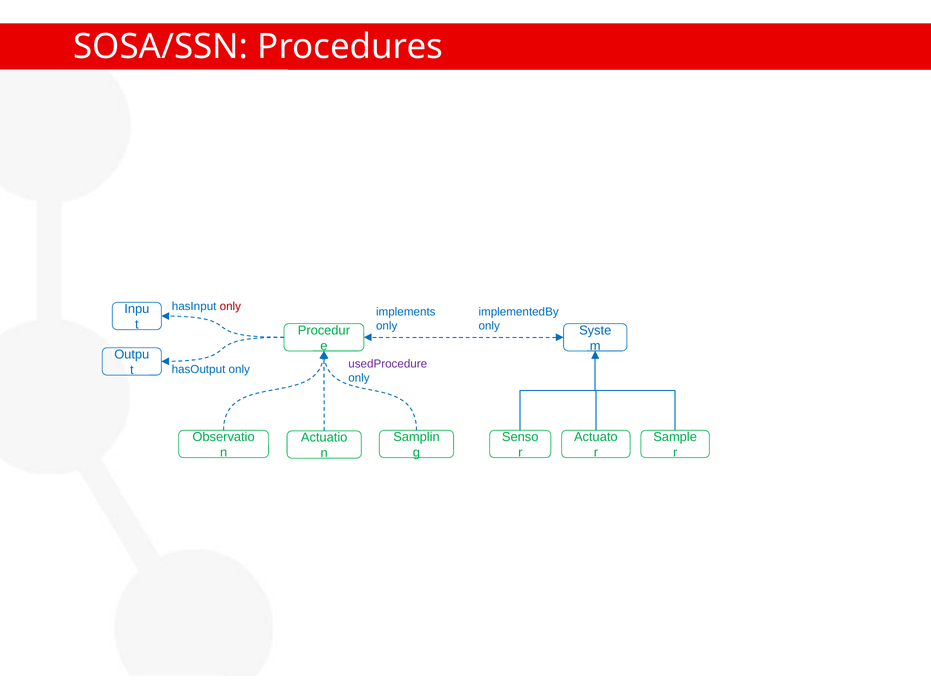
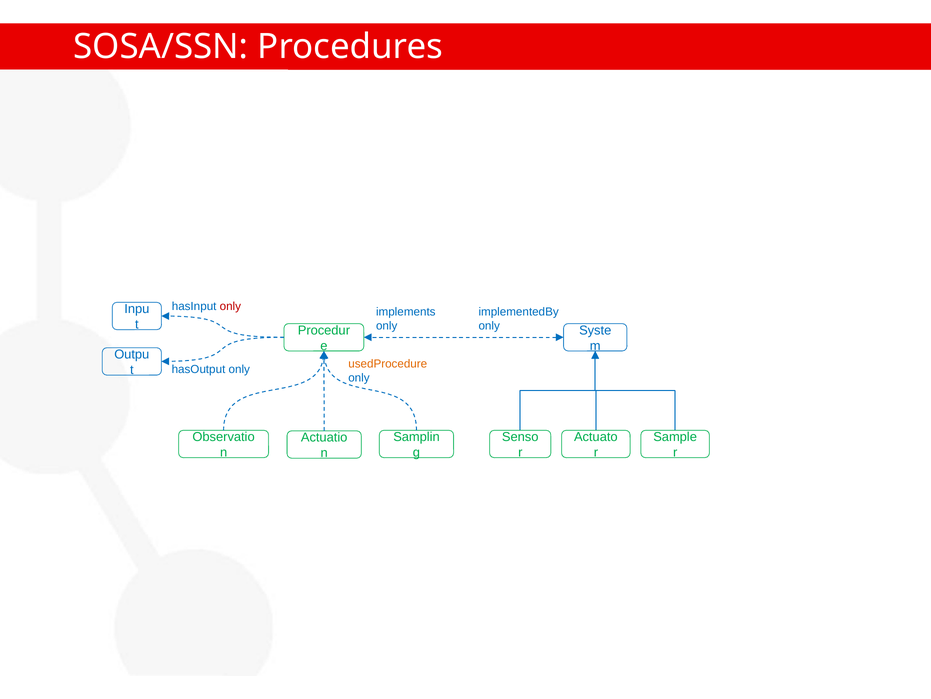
usedProcedure colour: purple -> orange (388, 363)
